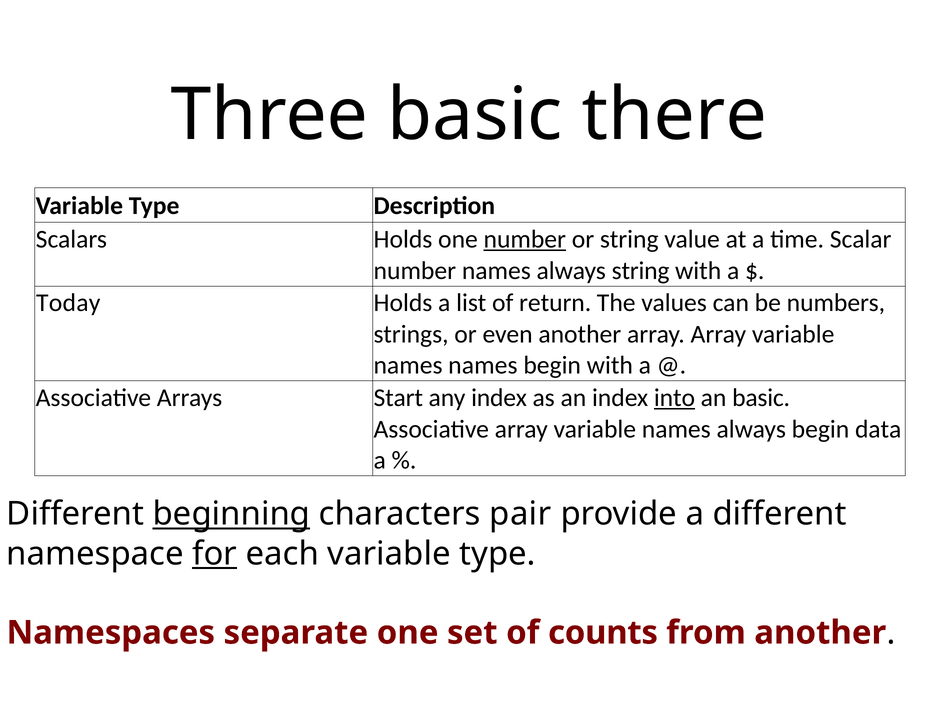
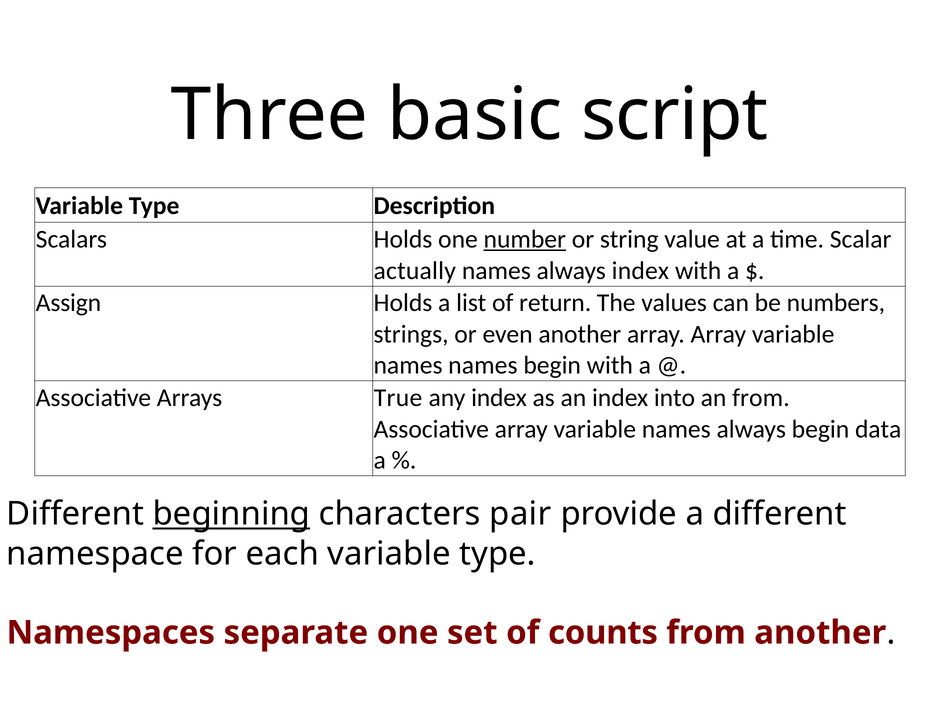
there: there -> script (675, 115)
number: number -> actually (415, 271)
always string: string -> index (640, 271)
Today: Today -> Assign (68, 303)
Start: Start -> True (398, 398)
into underline: present -> none (675, 398)
an basic: basic -> from (761, 398)
for underline: present -> none (215, 554)
